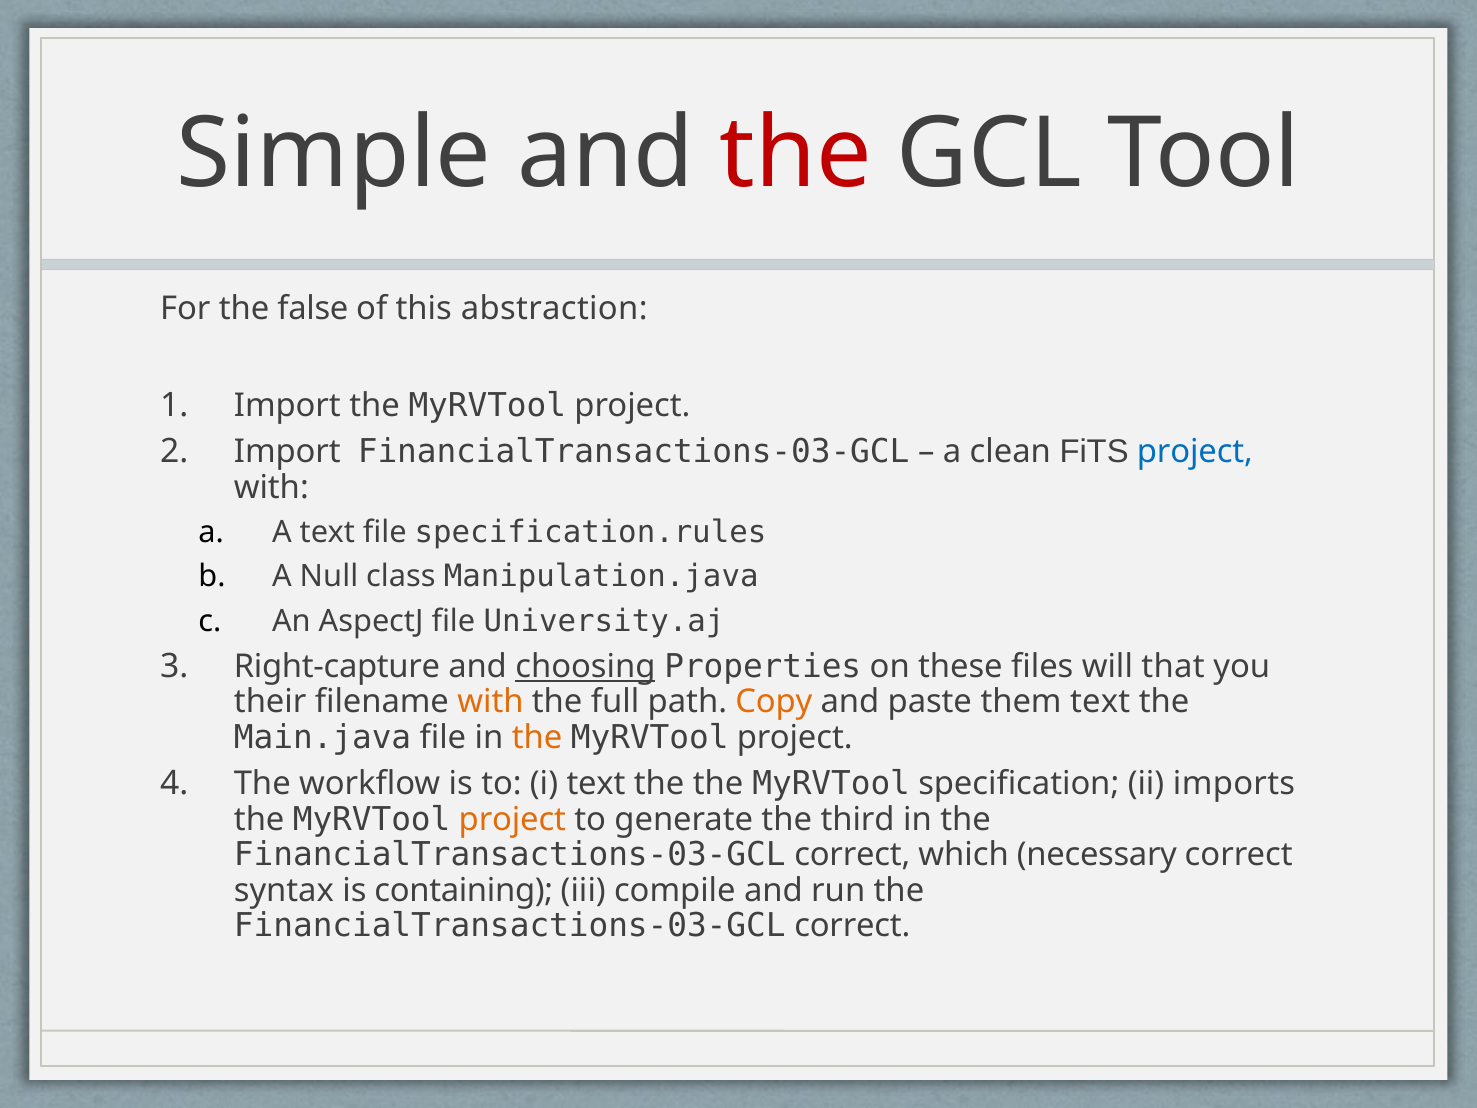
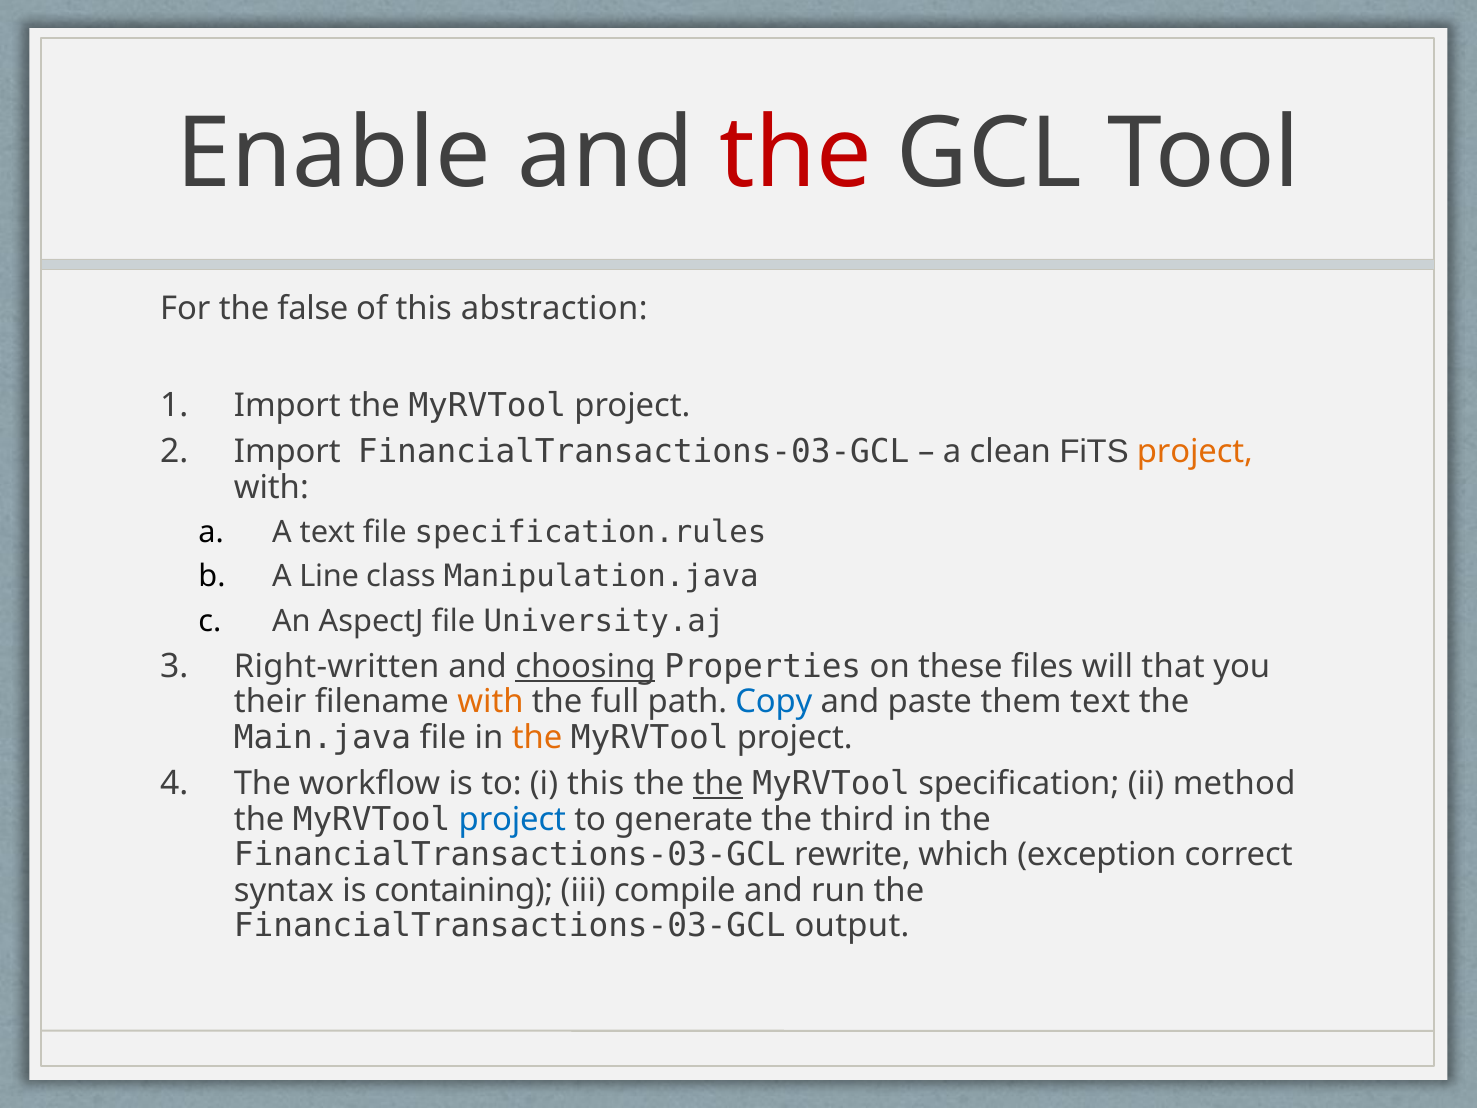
Simple: Simple -> Enable (334, 154)
project colour: blue -> orange (1195, 452)
Null: Null -> Line (329, 577)
Right-capture: Right-capture -> Right-written (337, 667)
Copy colour: orange -> blue (774, 702)
i text: text -> this (596, 784)
the underline: none -> present (718, 784)
imports: imports -> method (1234, 784)
project colour: orange -> blue (512, 819)
correct: correct -> rewrite (852, 855)
necessary: necessary -> exception (1097, 855)
correct: correct -> output (852, 925)
